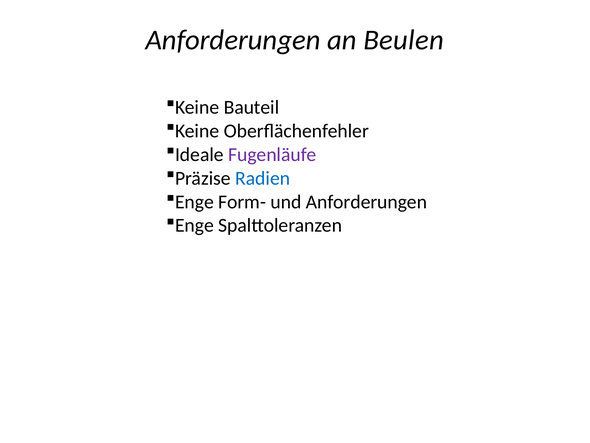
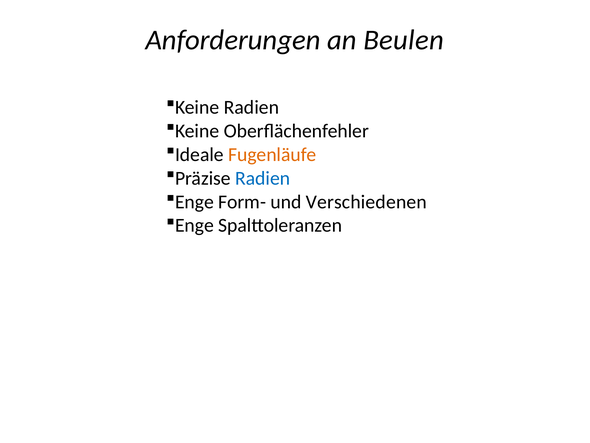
Keine Bauteil: Bauteil -> Radien (251, 107)
Fugenläufe colour: purple -> orange (272, 154)
und Anforderungen: Anforderungen -> Verschiedenen (366, 202)
